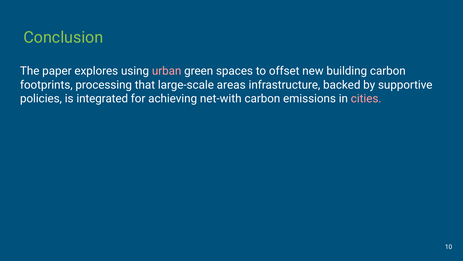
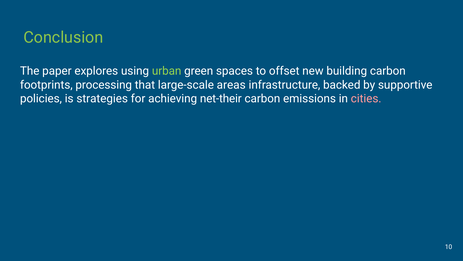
urban colour: pink -> light green (167, 71)
integrated: integrated -> strategies (102, 99)
net-with: net-with -> net-their (221, 99)
